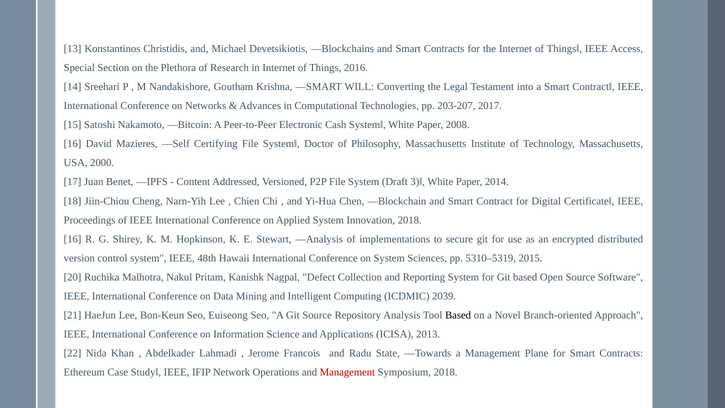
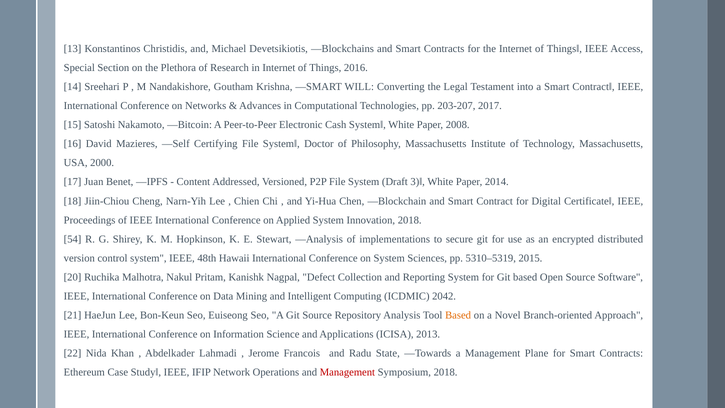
16: 16 -> 54 (73, 239)
2039: 2039 -> 2042 (444, 296)
Based colour: black -> orange (458, 315)
